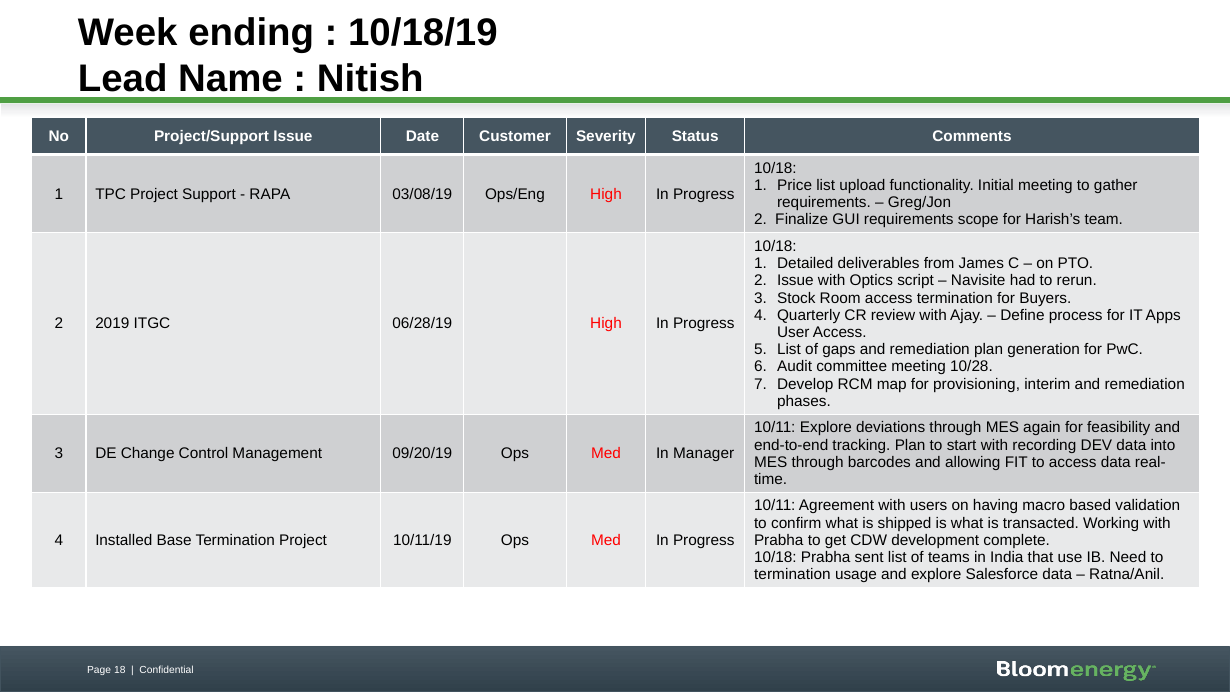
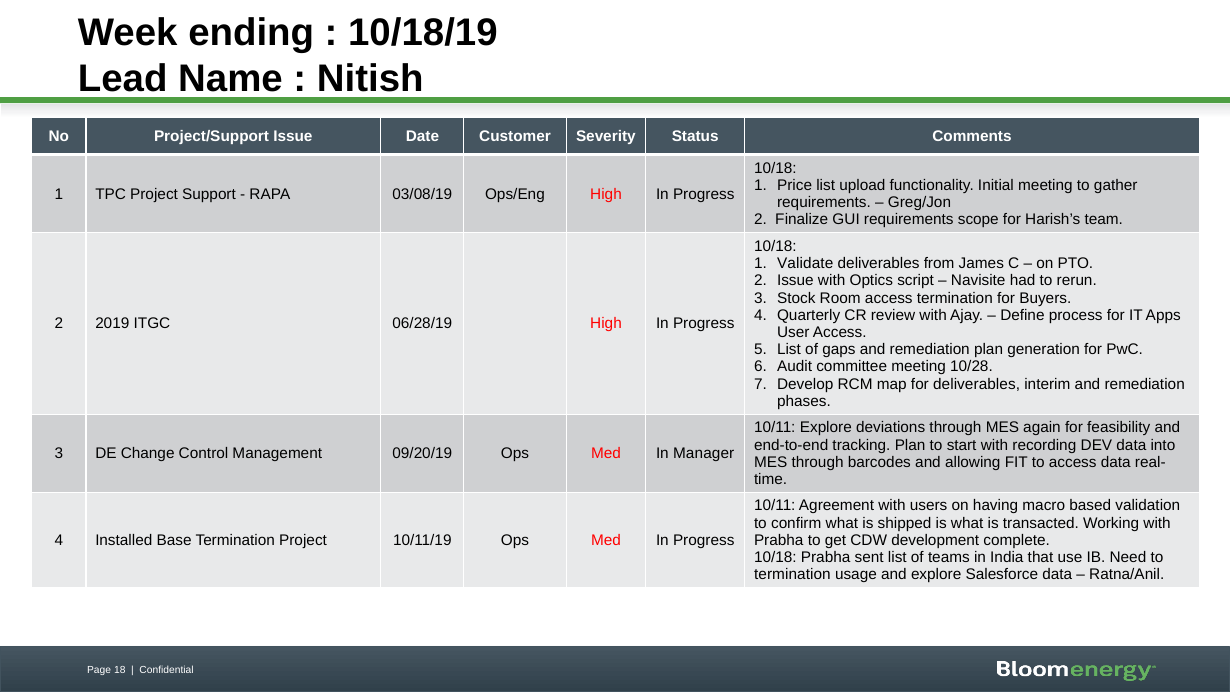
Detailed: Detailed -> Validate (805, 264)
for provisioning: provisioning -> deliverables (977, 384)
